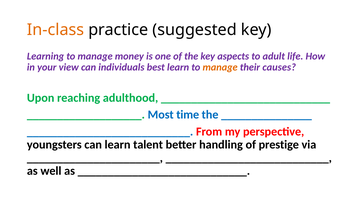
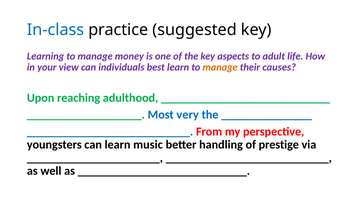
In-class colour: orange -> blue (55, 30)
time: time -> very (188, 114)
talent: talent -> music (148, 144)
